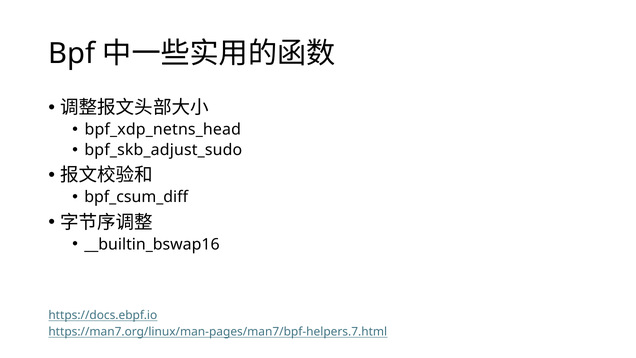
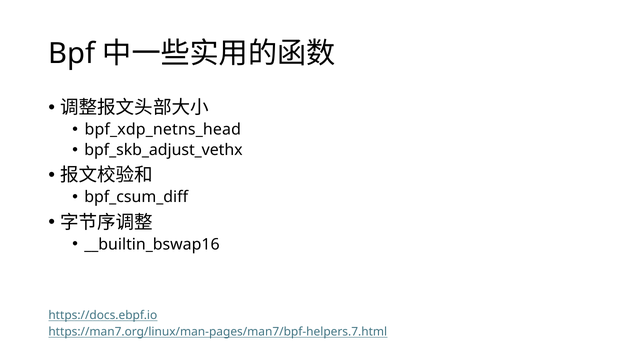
bpf_skb_adjust_sudo: bpf_skb_adjust_sudo -> bpf_skb_adjust_vethx (163, 150)
